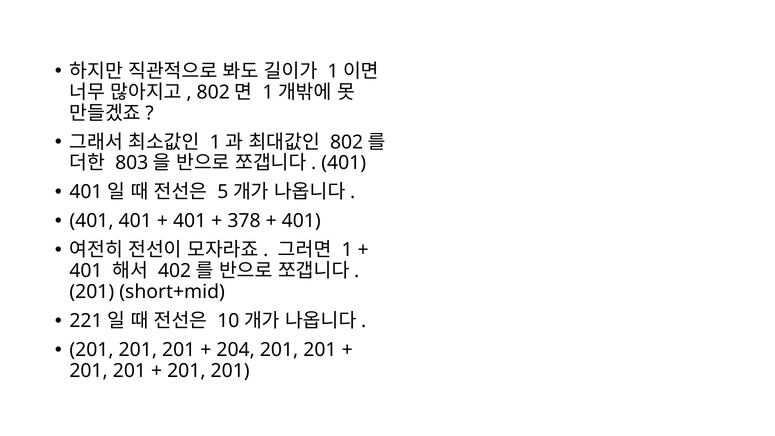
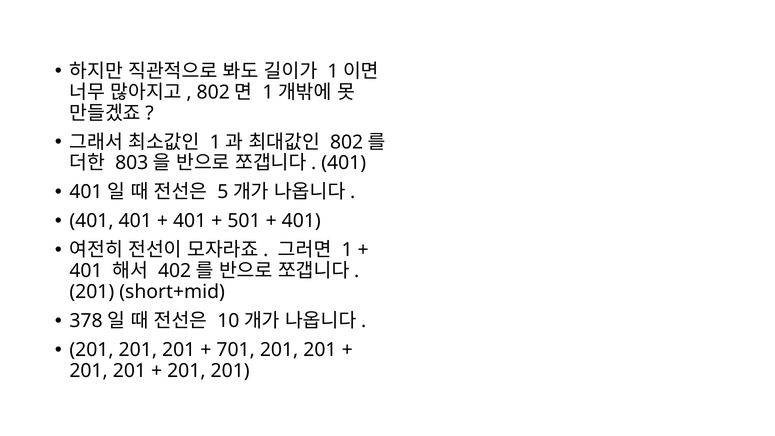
378: 378 -> 501 (244, 221)
221: 221 -> 378 (86, 321)
204: 204 -> 701 (236, 350)
